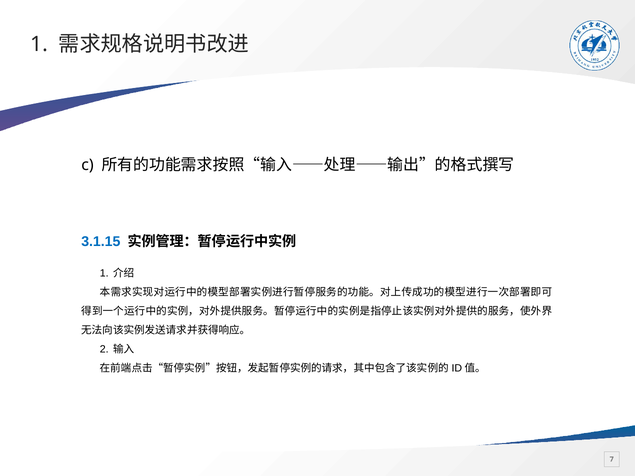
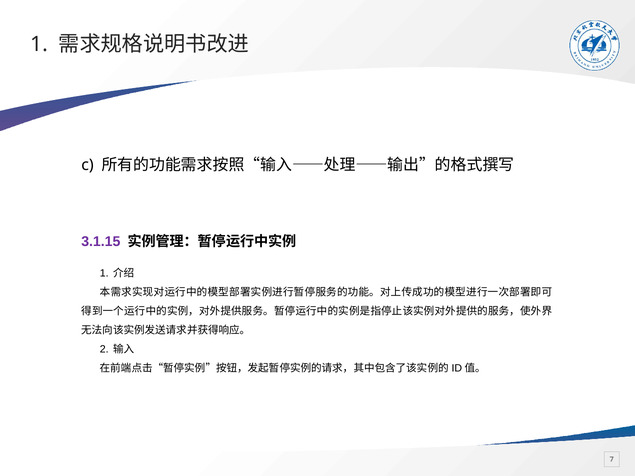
3.1.15 colour: blue -> purple (101, 242)
